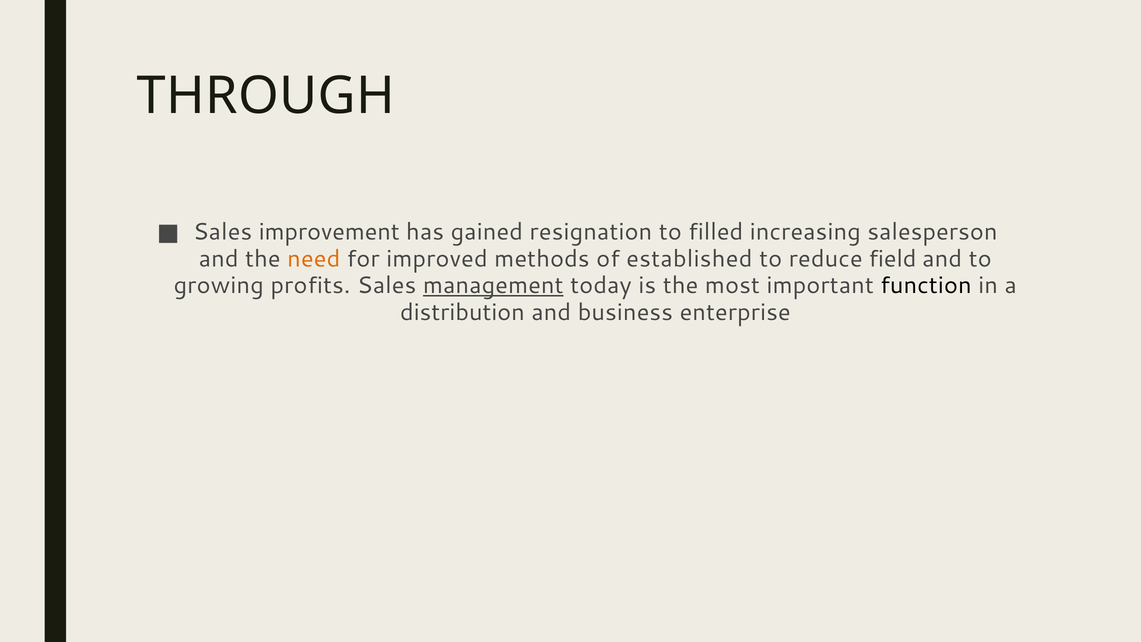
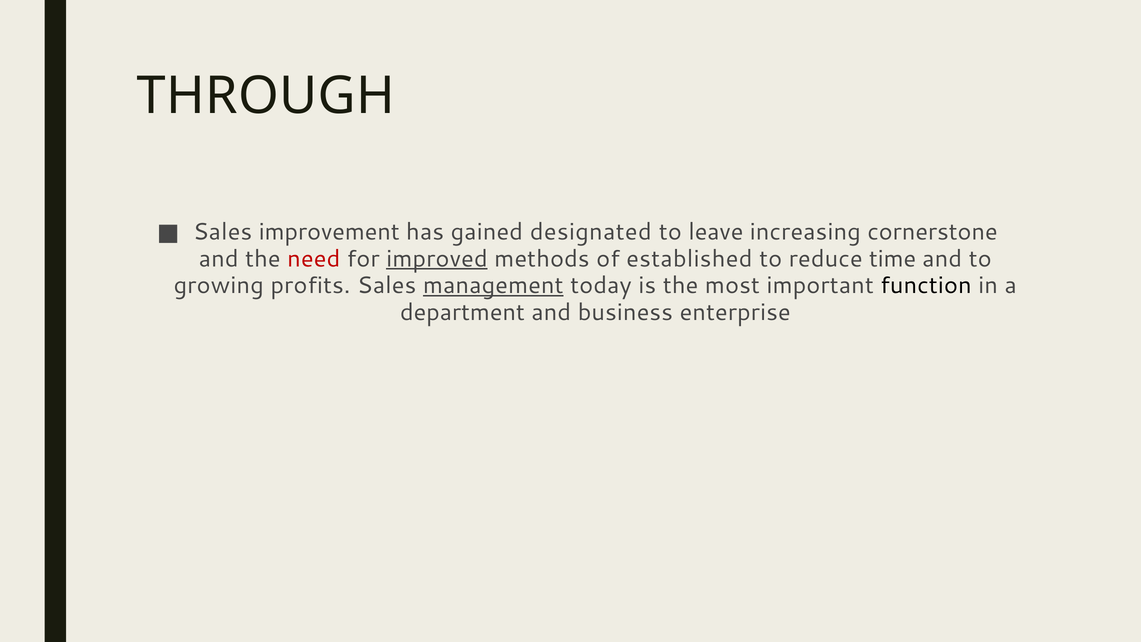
resignation: resignation -> designated (591, 232)
filled: filled -> leave (716, 232)
salesperson: salesperson -> cornerstone (932, 232)
need colour: orange -> red (314, 259)
improved underline: none -> present (437, 259)
field: field -> time (893, 259)
distribution: distribution -> department (462, 312)
